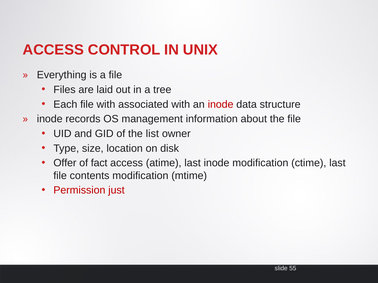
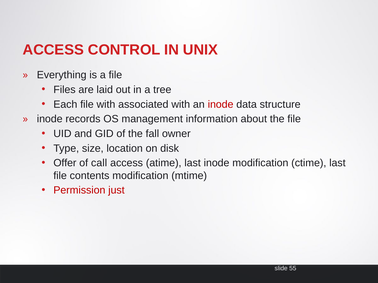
list: list -> fall (152, 134)
fact: fact -> call (99, 163)
